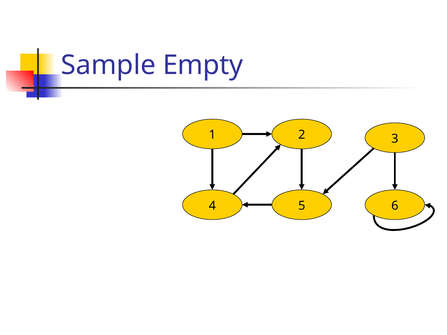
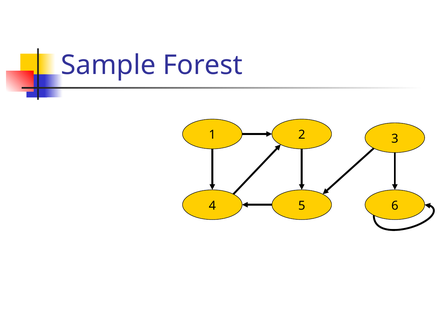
Empty: Empty -> Forest (203, 65)
